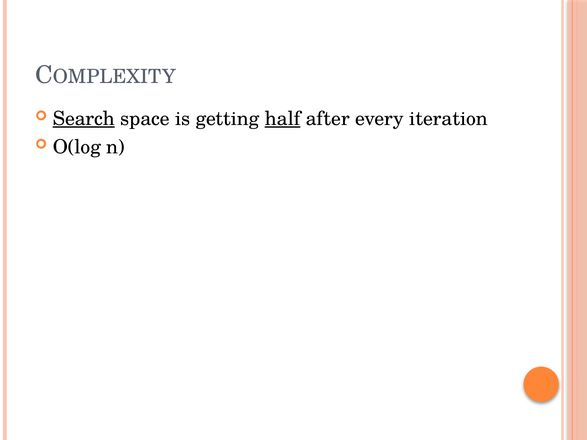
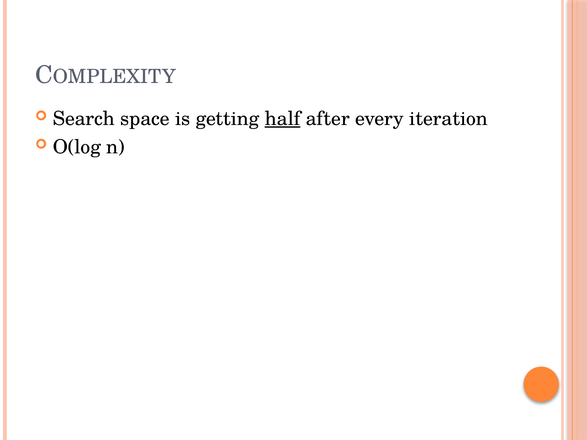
Search underline: present -> none (84, 119)
